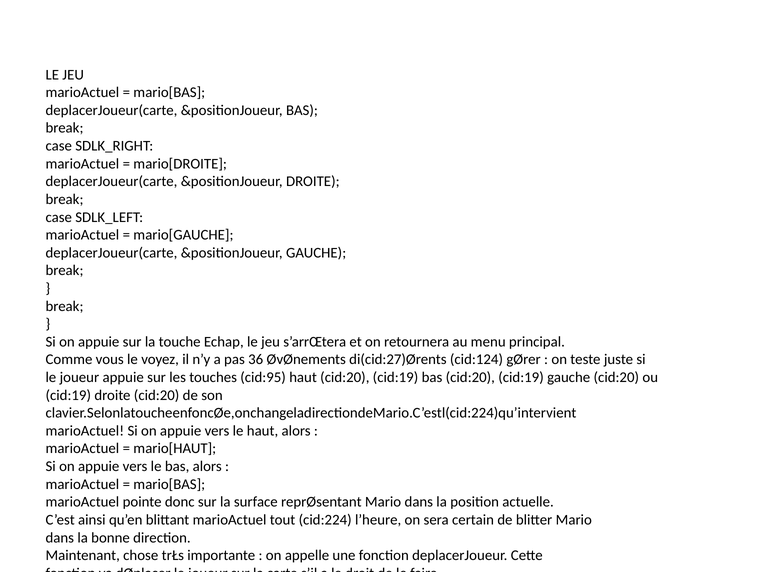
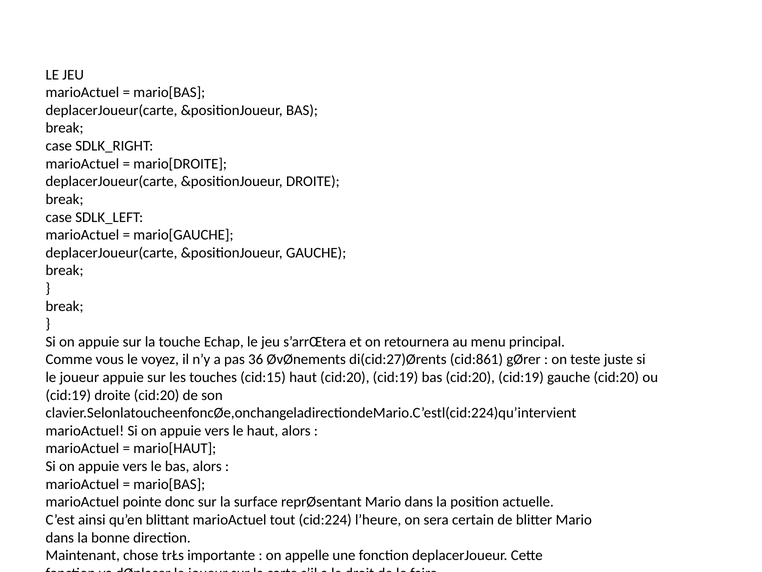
cid:124: cid:124 -> cid:861 (476, 359)
cid:95: cid:95 -> cid:15 (263, 377)
